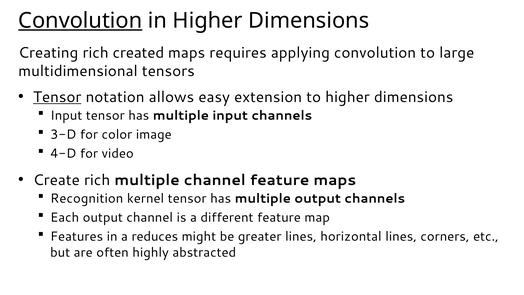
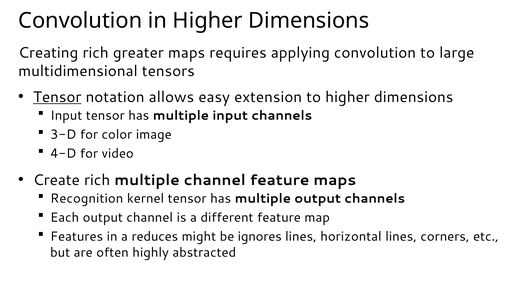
Convolution underline: present -> none (80, 21)
created: created -> greater (138, 53)
greater: greater -> ignores (260, 236)
